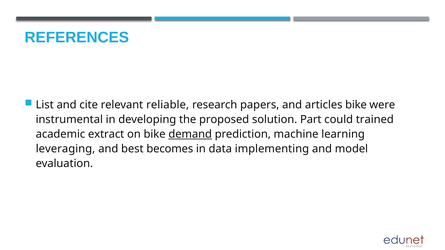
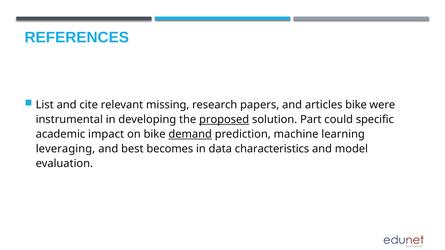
reliable: reliable -> missing (168, 105)
proposed underline: none -> present (224, 120)
trained: trained -> specific (375, 120)
extract: extract -> impact (106, 134)
implementing: implementing -> characteristics (272, 149)
